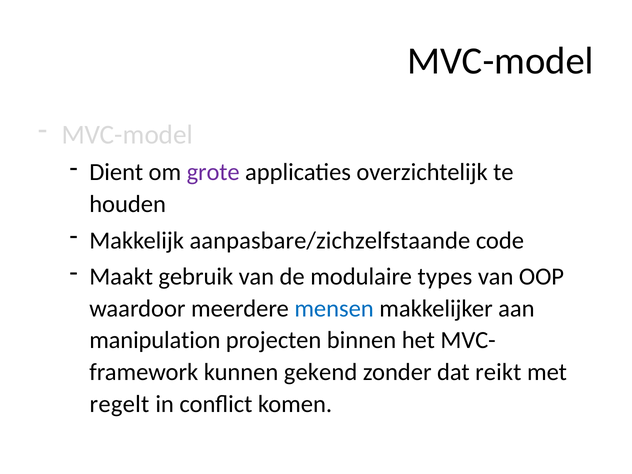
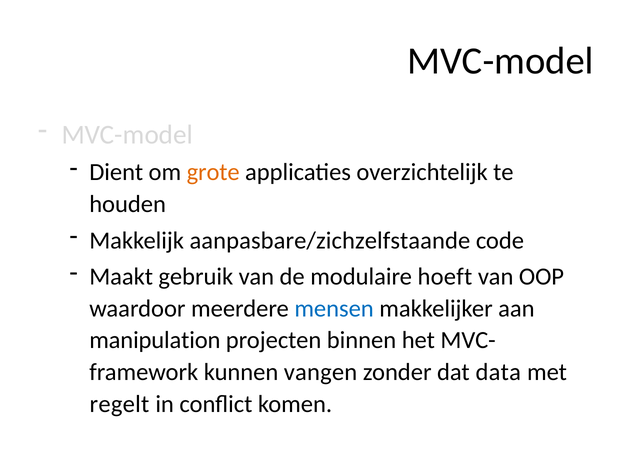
grote colour: purple -> orange (213, 172)
types: types -> hoeft (445, 277)
gekend: gekend -> vangen (321, 372)
reikt: reikt -> data (498, 372)
